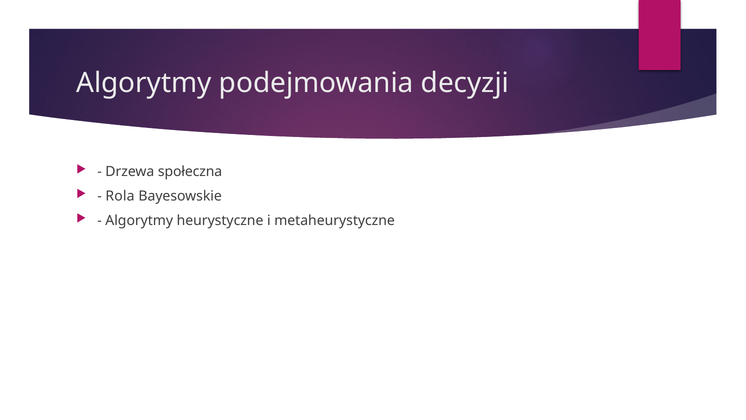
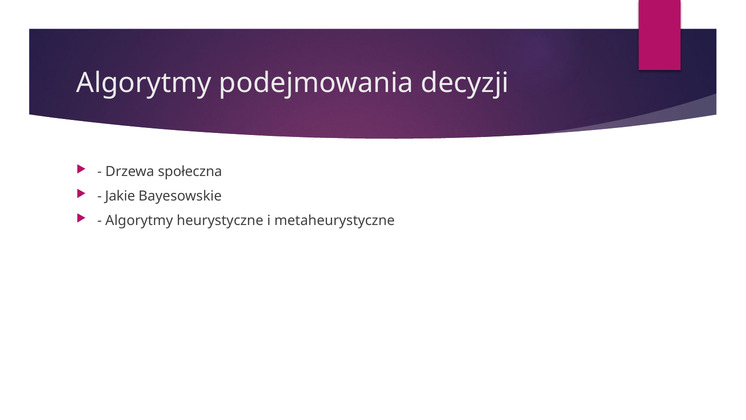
Rola: Rola -> Jakie (120, 196)
